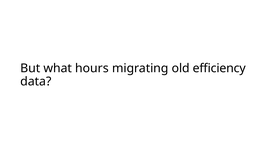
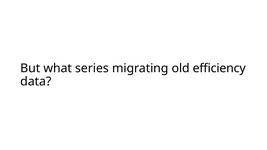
hours: hours -> series (92, 68)
